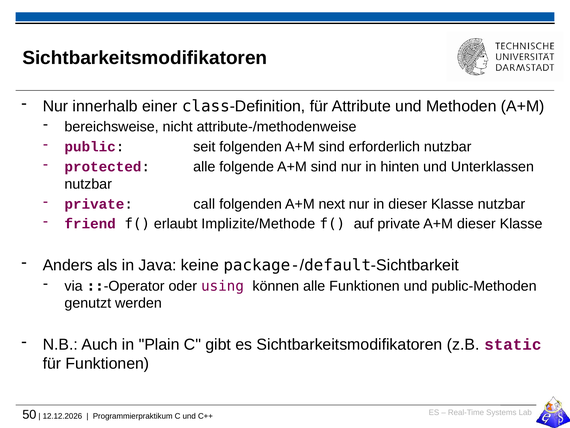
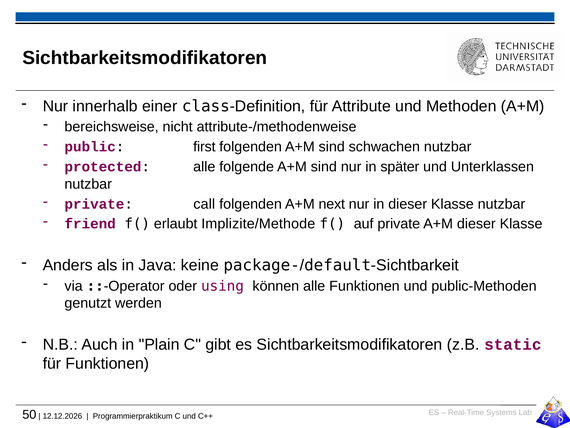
seit: seit -> first (204, 147)
erforderlich: erforderlich -> schwachen (384, 147)
hinten: hinten -> später (400, 167)
